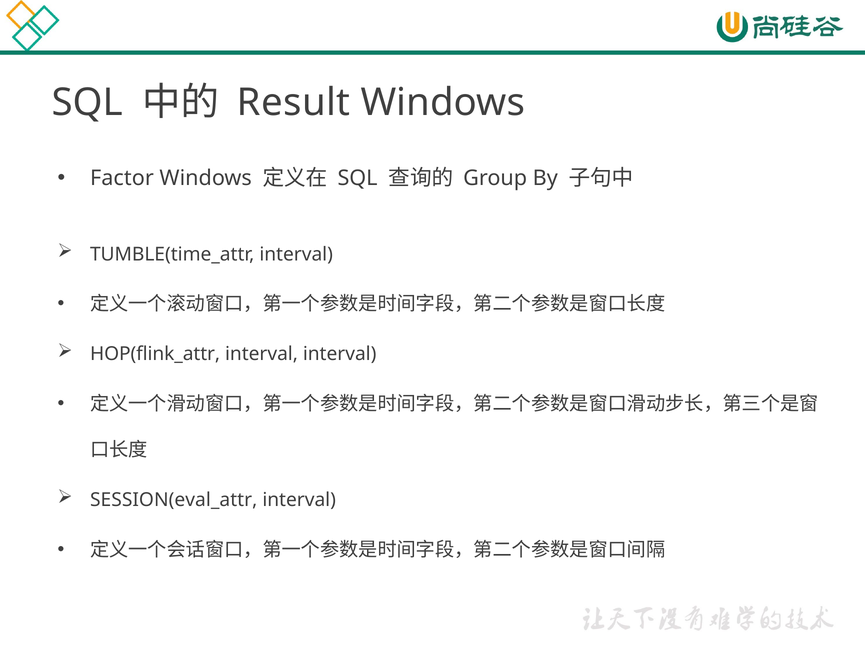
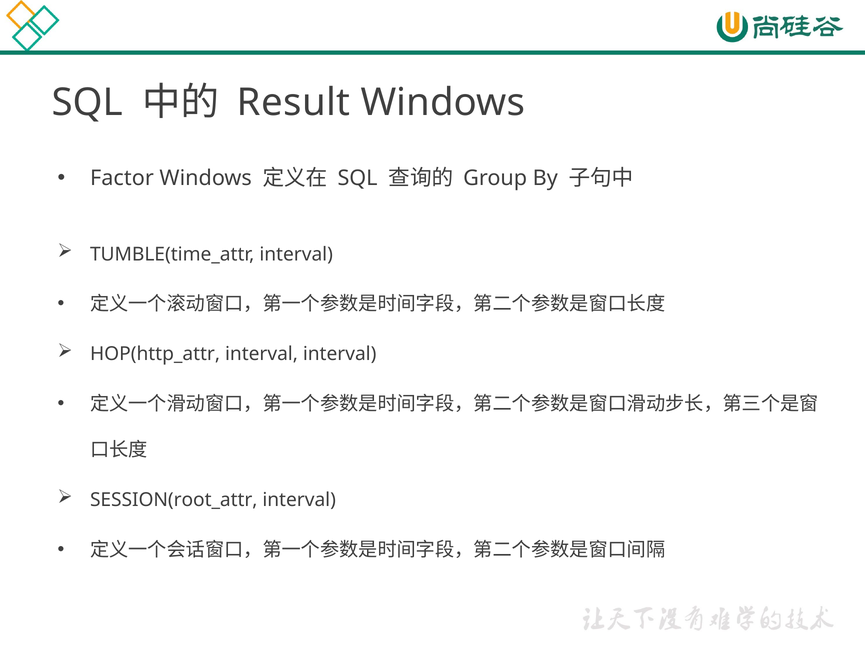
HOP(flink_attr: HOP(flink_attr -> HOP(http_attr (155, 354)
SESSION(eval_attr: SESSION(eval_attr -> SESSION(root_attr (174, 501)
